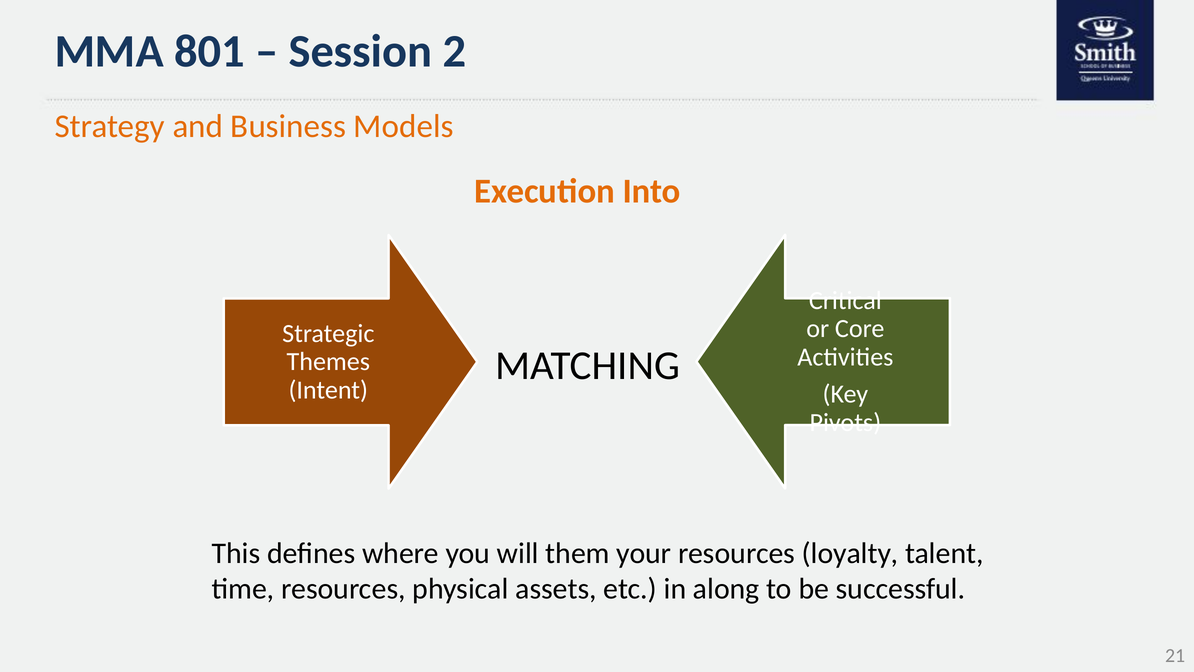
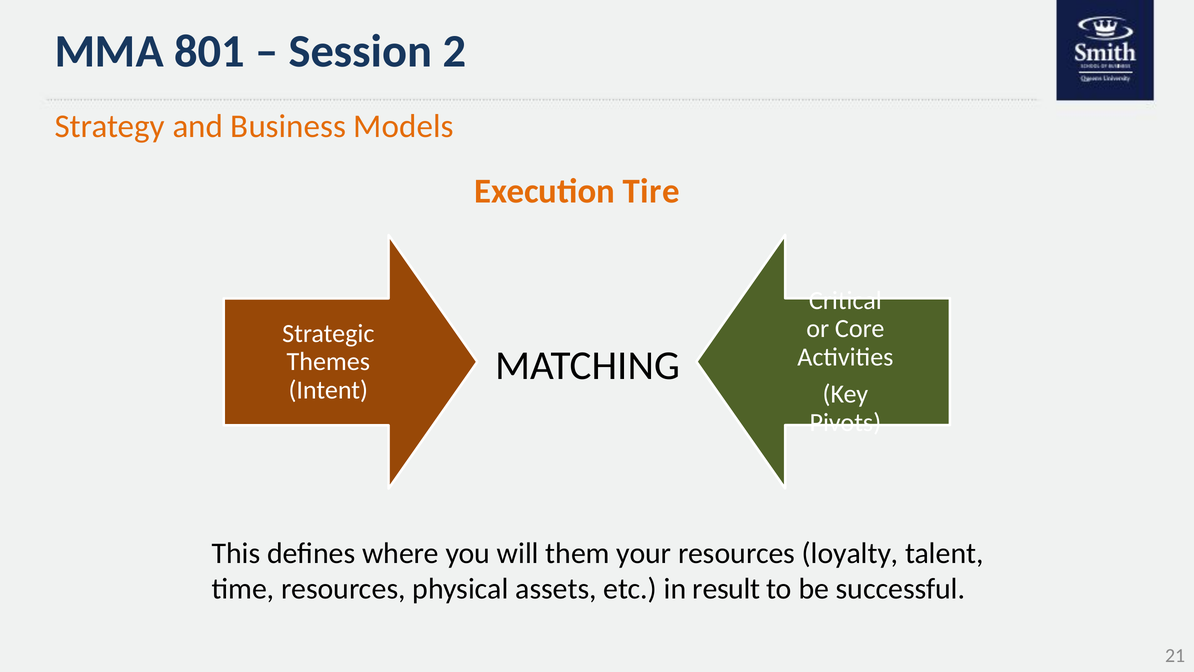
Into: Into -> Tire (651, 191)
along: along -> result (726, 589)
